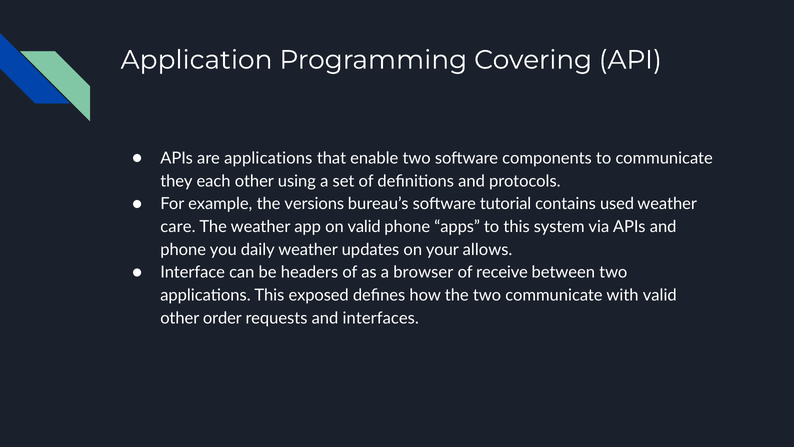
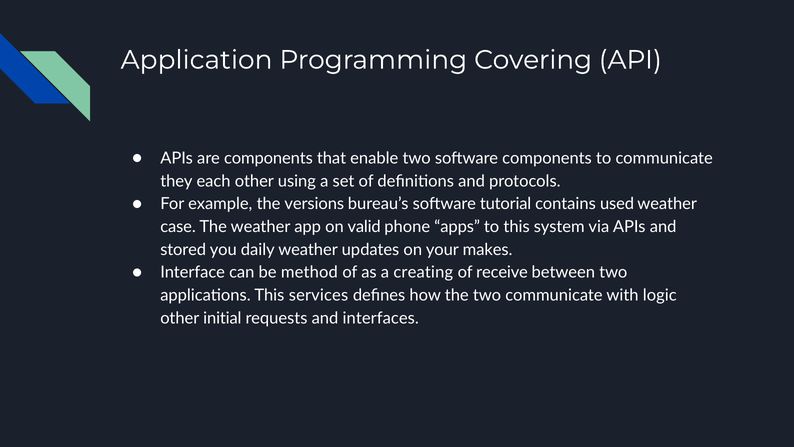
are applications: applications -> components (268, 158)
care: care -> case (178, 227)
phone: phone -> stored (183, 249)
allows: allows -> makes (488, 249)
headers: headers -> method (309, 272)
browser: browser -> creating (423, 272)
exposed: exposed -> services (318, 295)
with valid: valid -> logic (660, 295)
order: order -> initial (222, 318)
